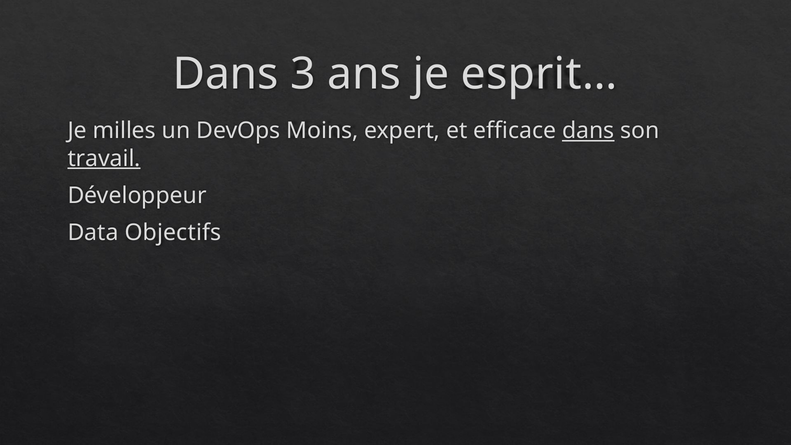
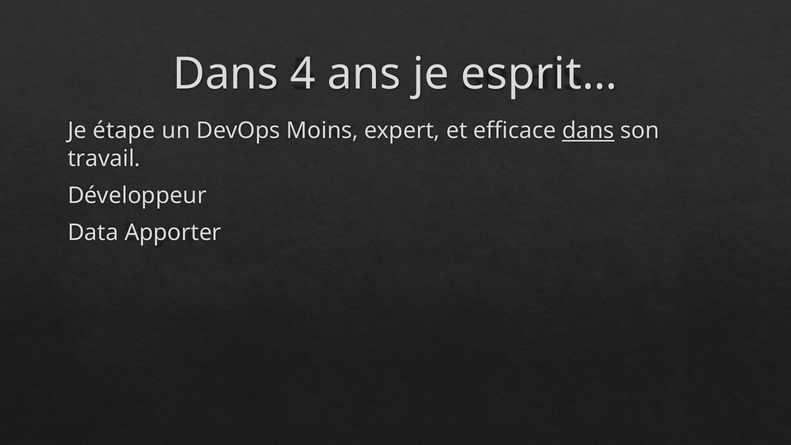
3: 3 -> 4 (303, 74)
milles: milles -> étape (124, 131)
travail underline: present -> none (104, 158)
Objectifs: Objectifs -> Apporter (173, 233)
